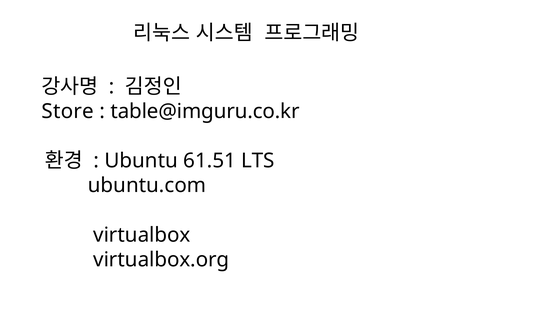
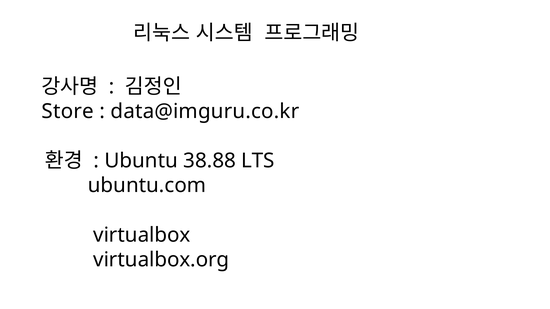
table@imguru.co.kr: table@imguru.co.kr -> data@imguru.co.kr (205, 111)
61.51: 61.51 -> 38.88 (210, 161)
